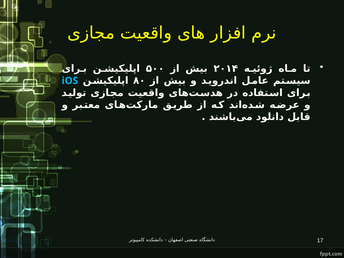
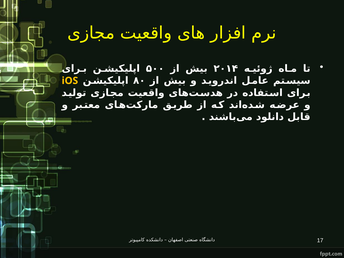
iOS colour: light blue -> yellow (70, 81)
